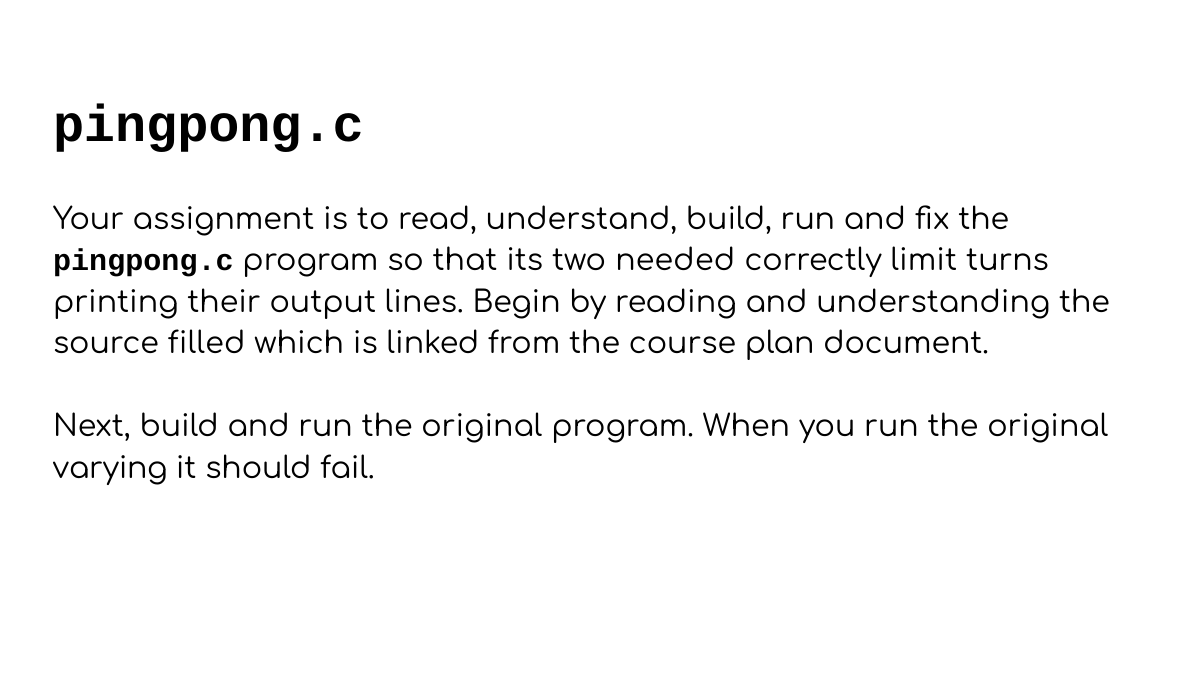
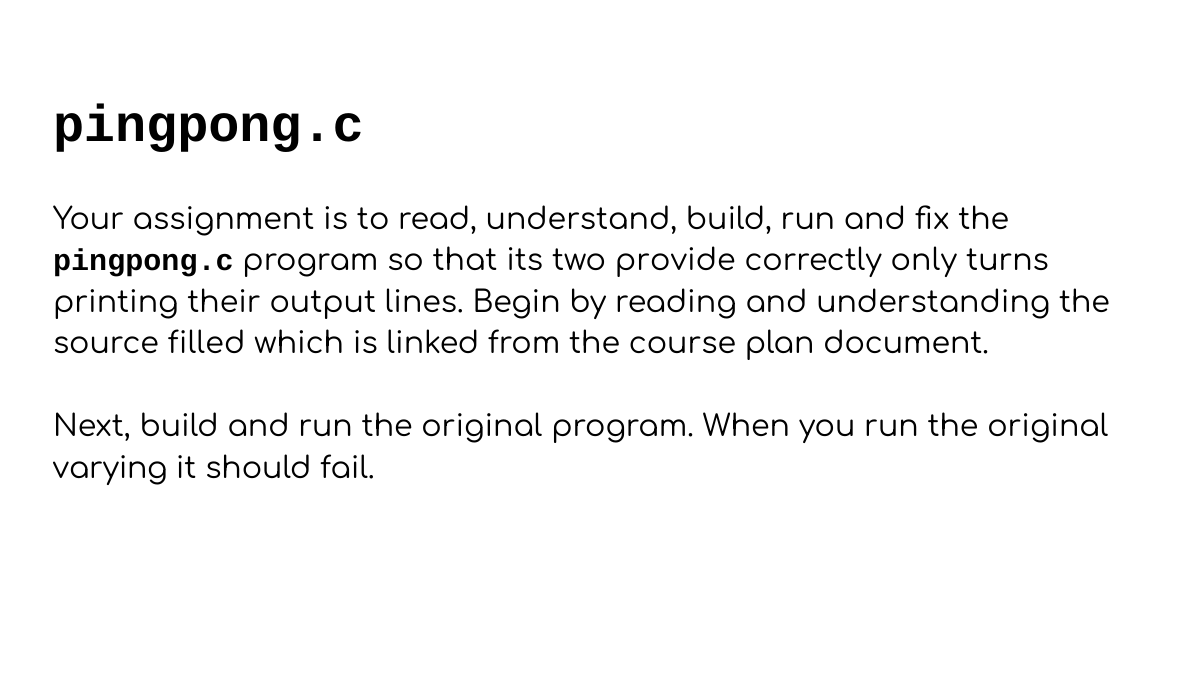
needed: needed -> provide (675, 261)
limit: limit -> only (924, 261)
